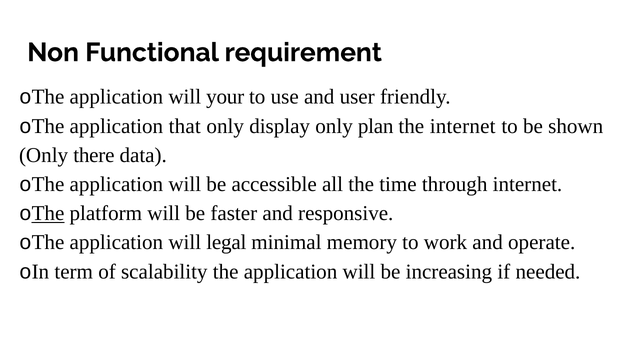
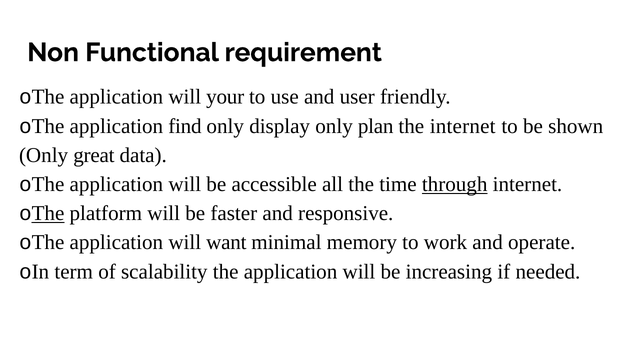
that: that -> find (185, 126)
there: there -> great (94, 155)
through underline: none -> present (455, 184)
legal: legal -> want (226, 242)
